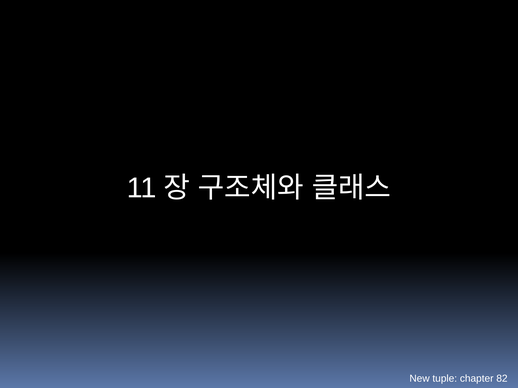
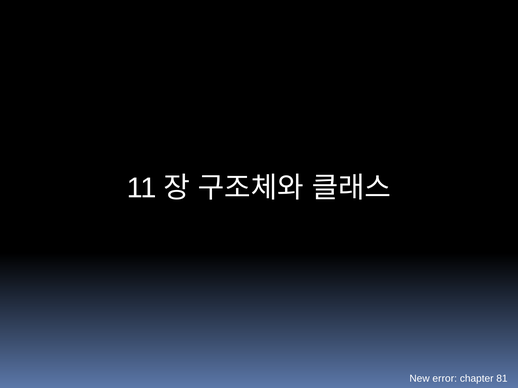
tuple: tuple -> error (445, 379)
82: 82 -> 81 (502, 379)
